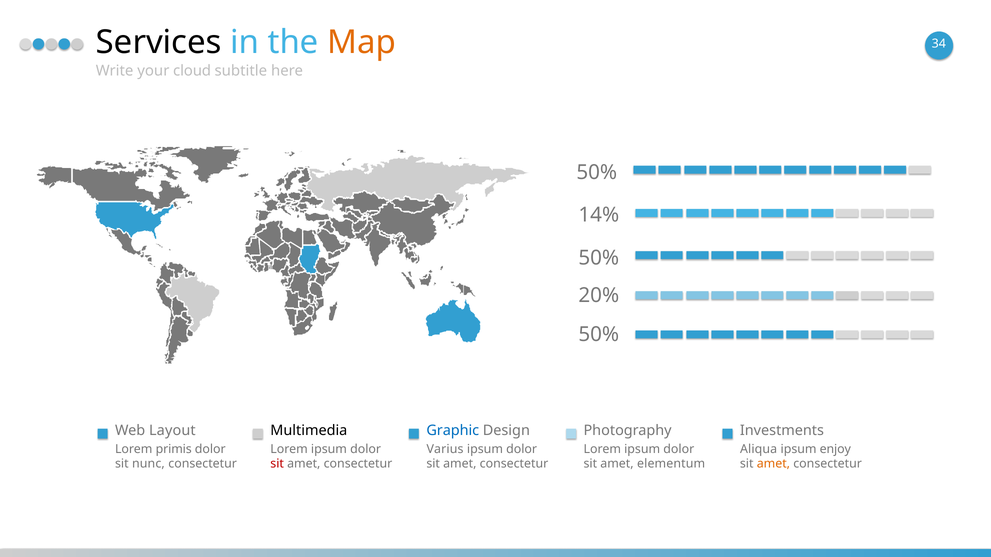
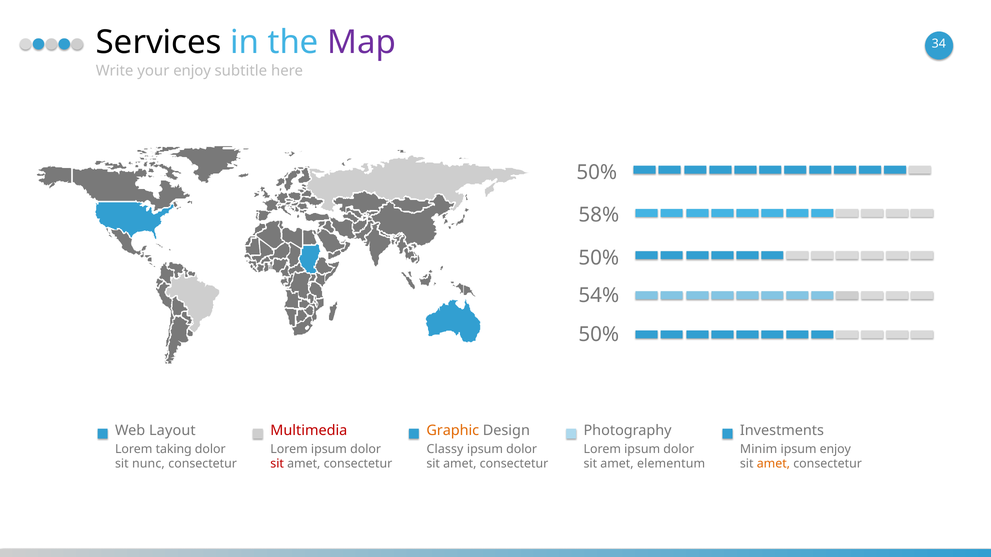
Map colour: orange -> purple (362, 42)
your cloud: cloud -> enjoy (192, 71)
14%: 14% -> 58% (599, 215)
20%: 20% -> 54% (599, 296)
Multimedia colour: black -> red (309, 431)
Graphic colour: blue -> orange (453, 431)
primis: primis -> taking (174, 449)
Varius: Varius -> Classy (445, 449)
Aliqua: Aliqua -> Minim (759, 449)
